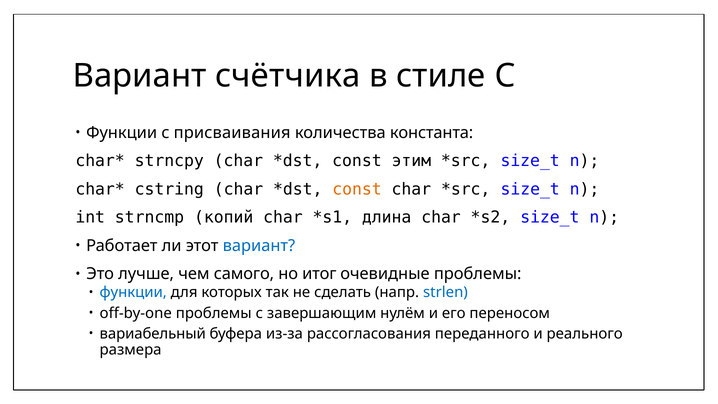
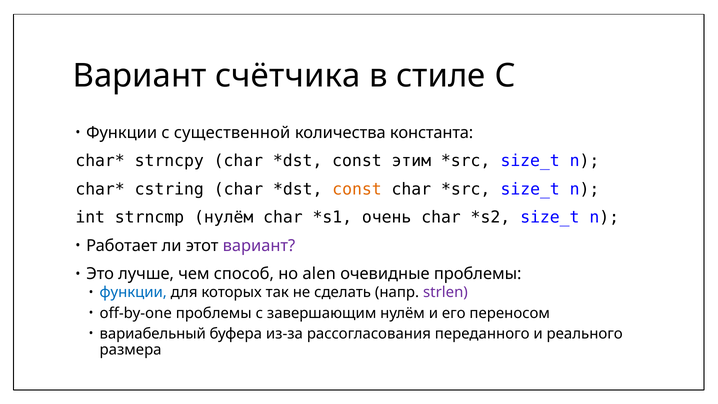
присваивания: присваивания -> существенной (232, 133)
strncmp копий: копий -> нулём (224, 217)
длина: длина -> очень (387, 217)
вариант colour: blue -> purple (259, 246)
самого: самого -> способ (244, 274)
итог: итог -> alen (319, 274)
strlen colour: blue -> purple (445, 292)
